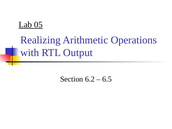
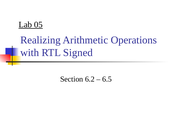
Output: Output -> Signed (78, 53)
